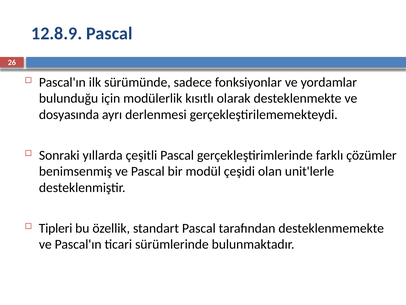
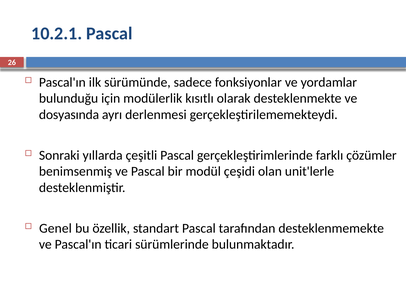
12.8.9: 12.8.9 -> 10.2.1 (57, 33)
Tipleri: Tipleri -> Genel (55, 228)
